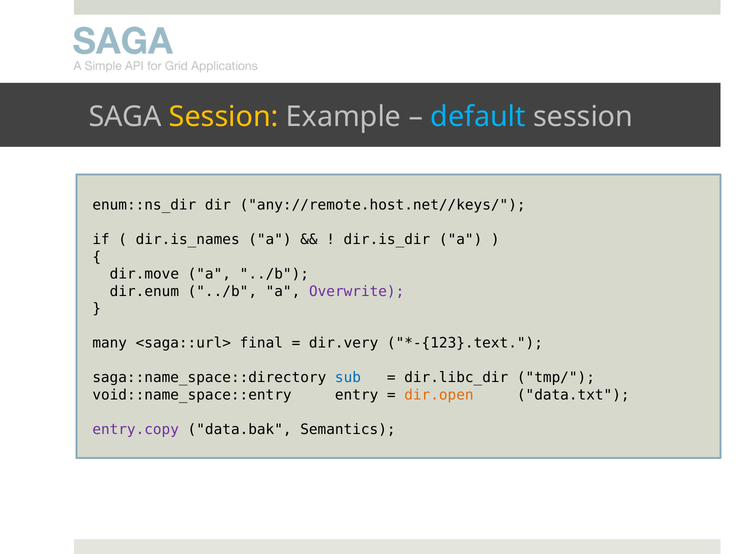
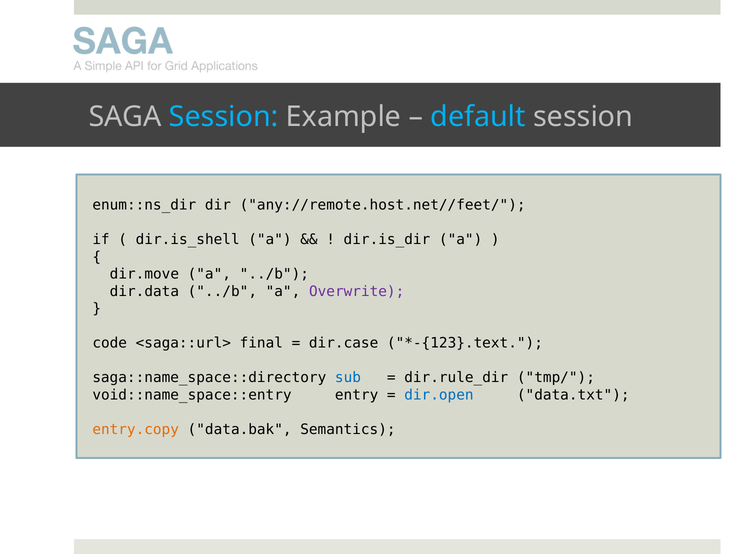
Session colour: yellow -> light blue (224, 117)
any://remote.host.net//keys/: any://remote.host.net//keys/ -> any://remote.host.net//feet/ (383, 205)
dir.is_names: dir.is_names -> dir.is_shell (188, 240)
dir.enum: dir.enum -> dir.data (144, 292)
many: many -> code (110, 343)
dir.very: dir.very -> dir.case (344, 343)
dir.libc_dir: dir.libc_dir -> dir.rule_dir (456, 378)
dir.open colour: orange -> blue (439, 395)
entry.copy colour: purple -> orange (136, 430)
